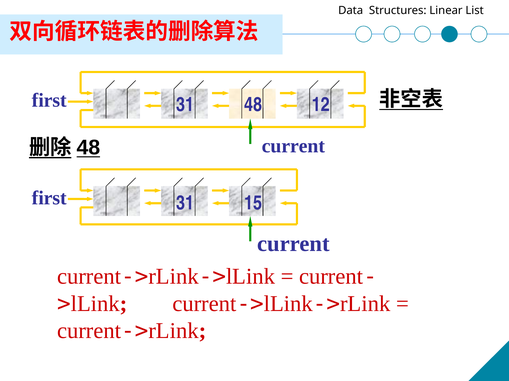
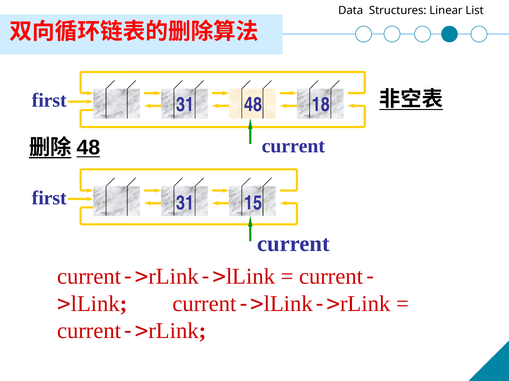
12: 12 -> 18 (321, 105)
